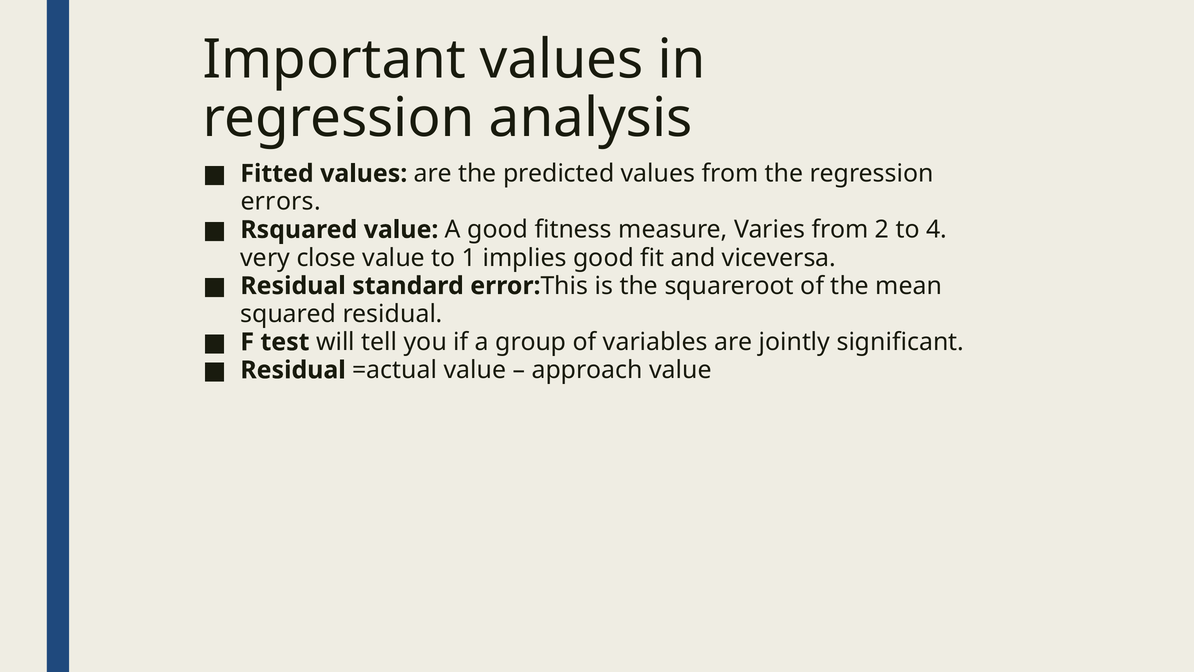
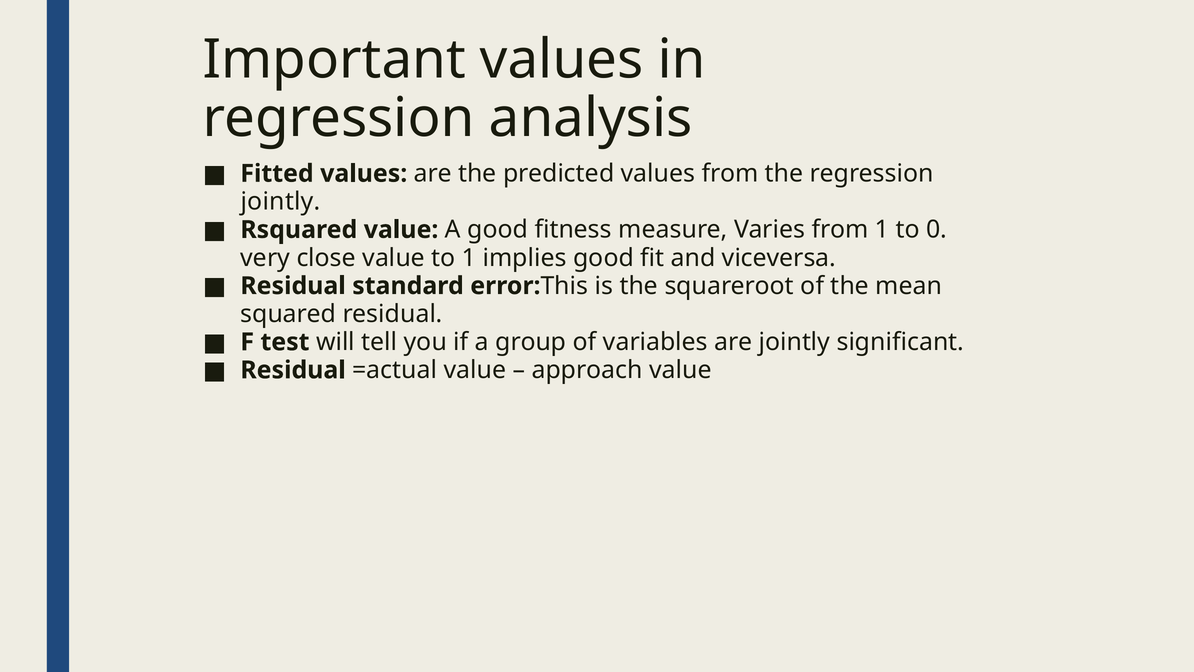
errors: errors -> jointly (281, 202)
from 2: 2 -> 1 (882, 230)
4: 4 -> 0 (937, 230)
